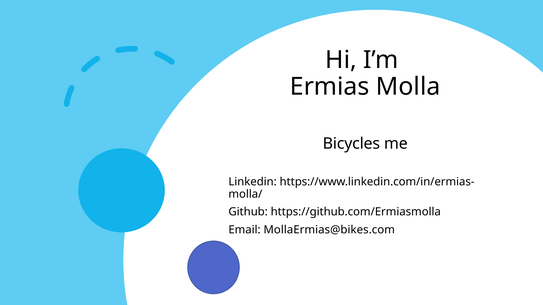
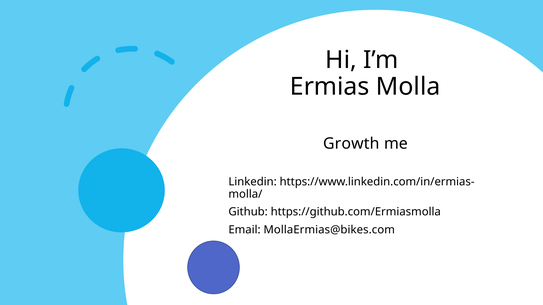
Bicycles: Bicycles -> Growth (351, 144)
